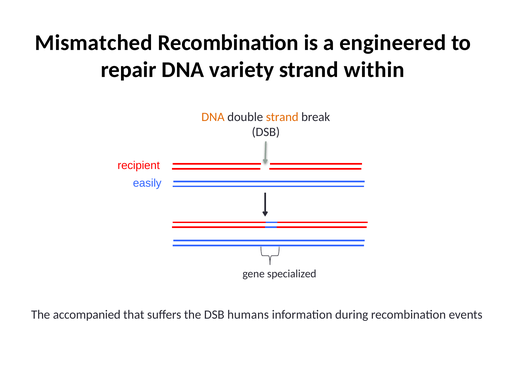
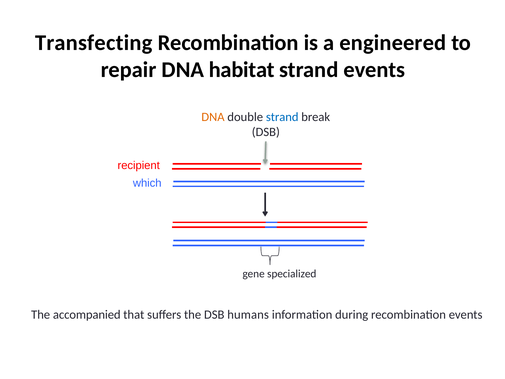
Mismatched: Mismatched -> Transfecting (94, 43)
variety: variety -> habitat (242, 70)
strand within: within -> events (374, 70)
strand colour: orange -> blue (282, 117)
easily: easily -> which (147, 183)
